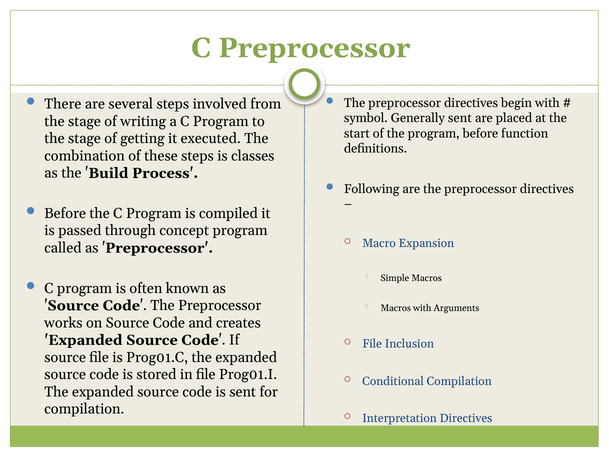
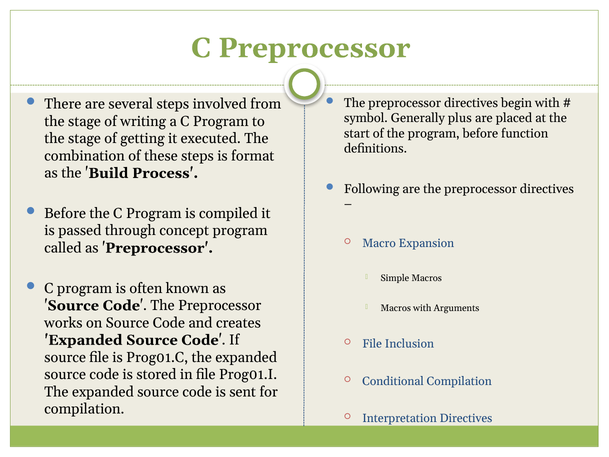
Generally sent: sent -> plus (460, 118)
classes: classes -> format (253, 156)
